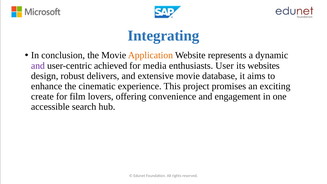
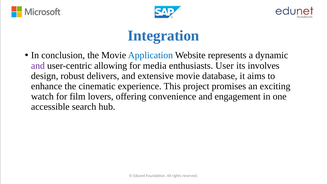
Integrating: Integrating -> Integration (163, 36)
Application colour: orange -> blue (150, 55)
achieved: achieved -> allowing (111, 66)
websites: websites -> involves (264, 66)
create: create -> watch (42, 96)
